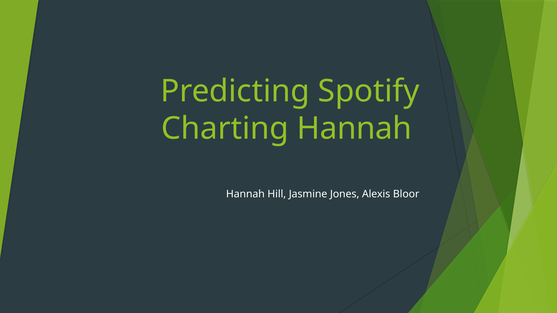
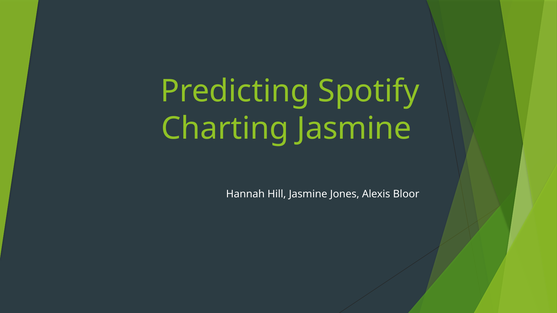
Charting Hannah: Hannah -> Jasmine (354, 129)
